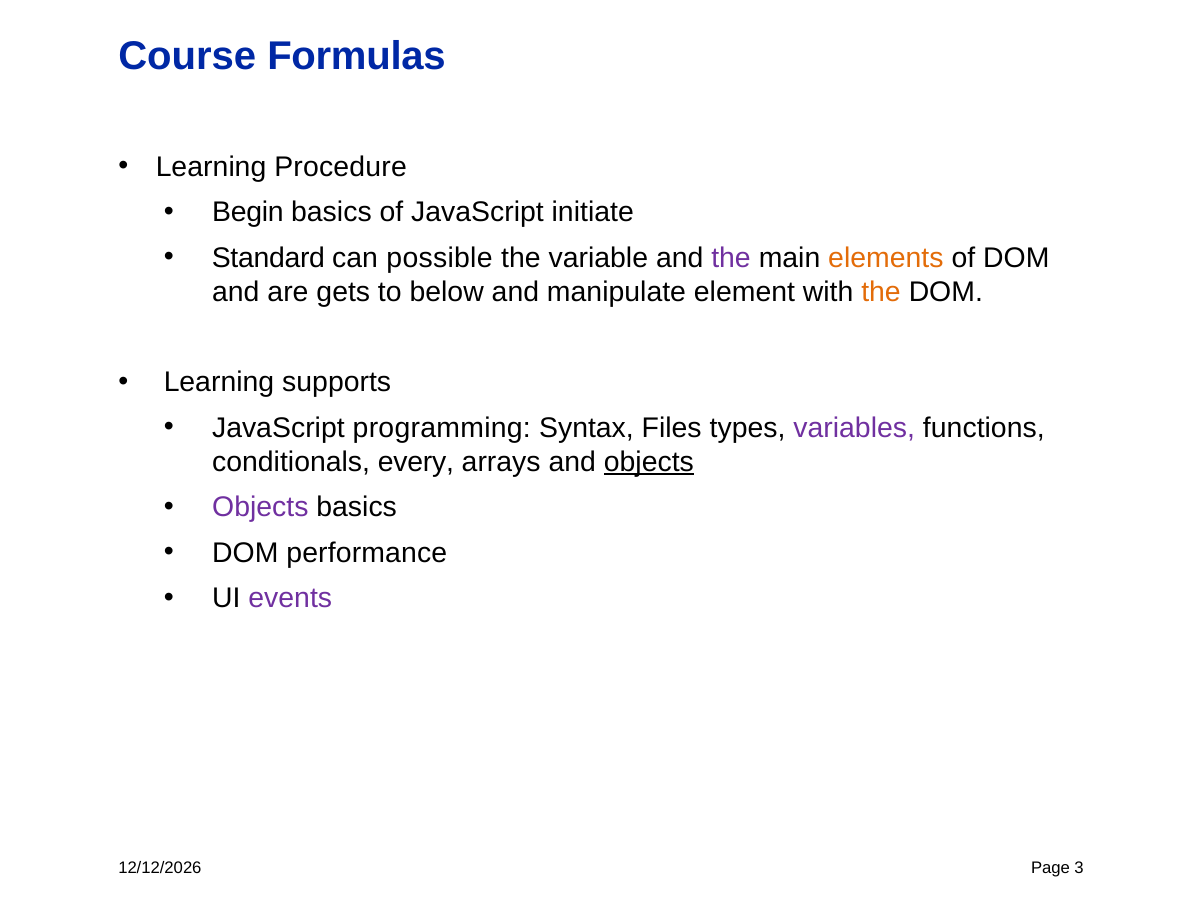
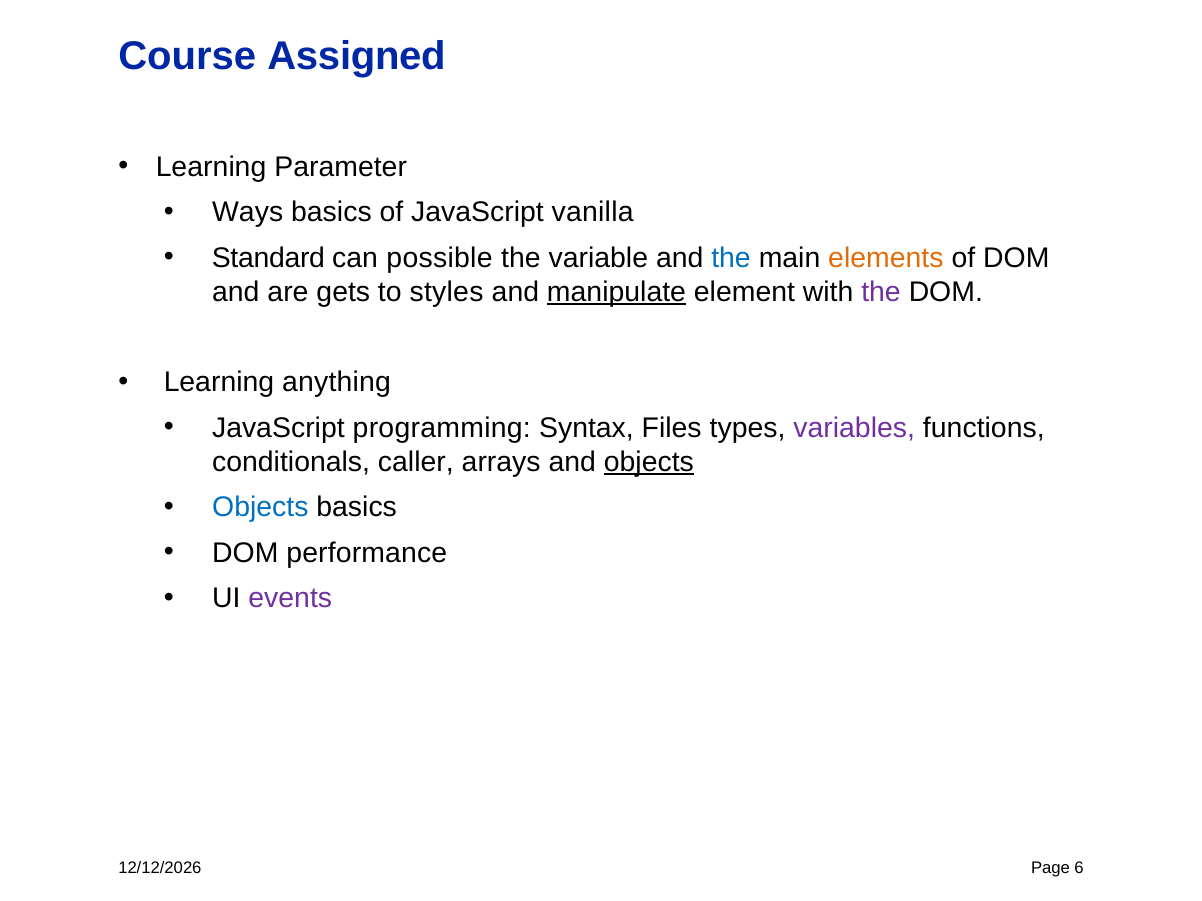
Formulas: Formulas -> Assigned (356, 56)
Procedure: Procedure -> Parameter (341, 167)
Begin: Begin -> Ways (248, 212)
initiate: initiate -> vanilla (593, 212)
the colour: purple -> blue (731, 258)
below: below -> styles (447, 292)
manipulate underline: none -> present (616, 292)
the colour: orange -> purple (881, 292)
supports: supports -> anything (337, 383)
every: every -> caller (416, 462)
Objects colour: purple -> blue (260, 508)
3: 3 -> 6 (1079, 869)
